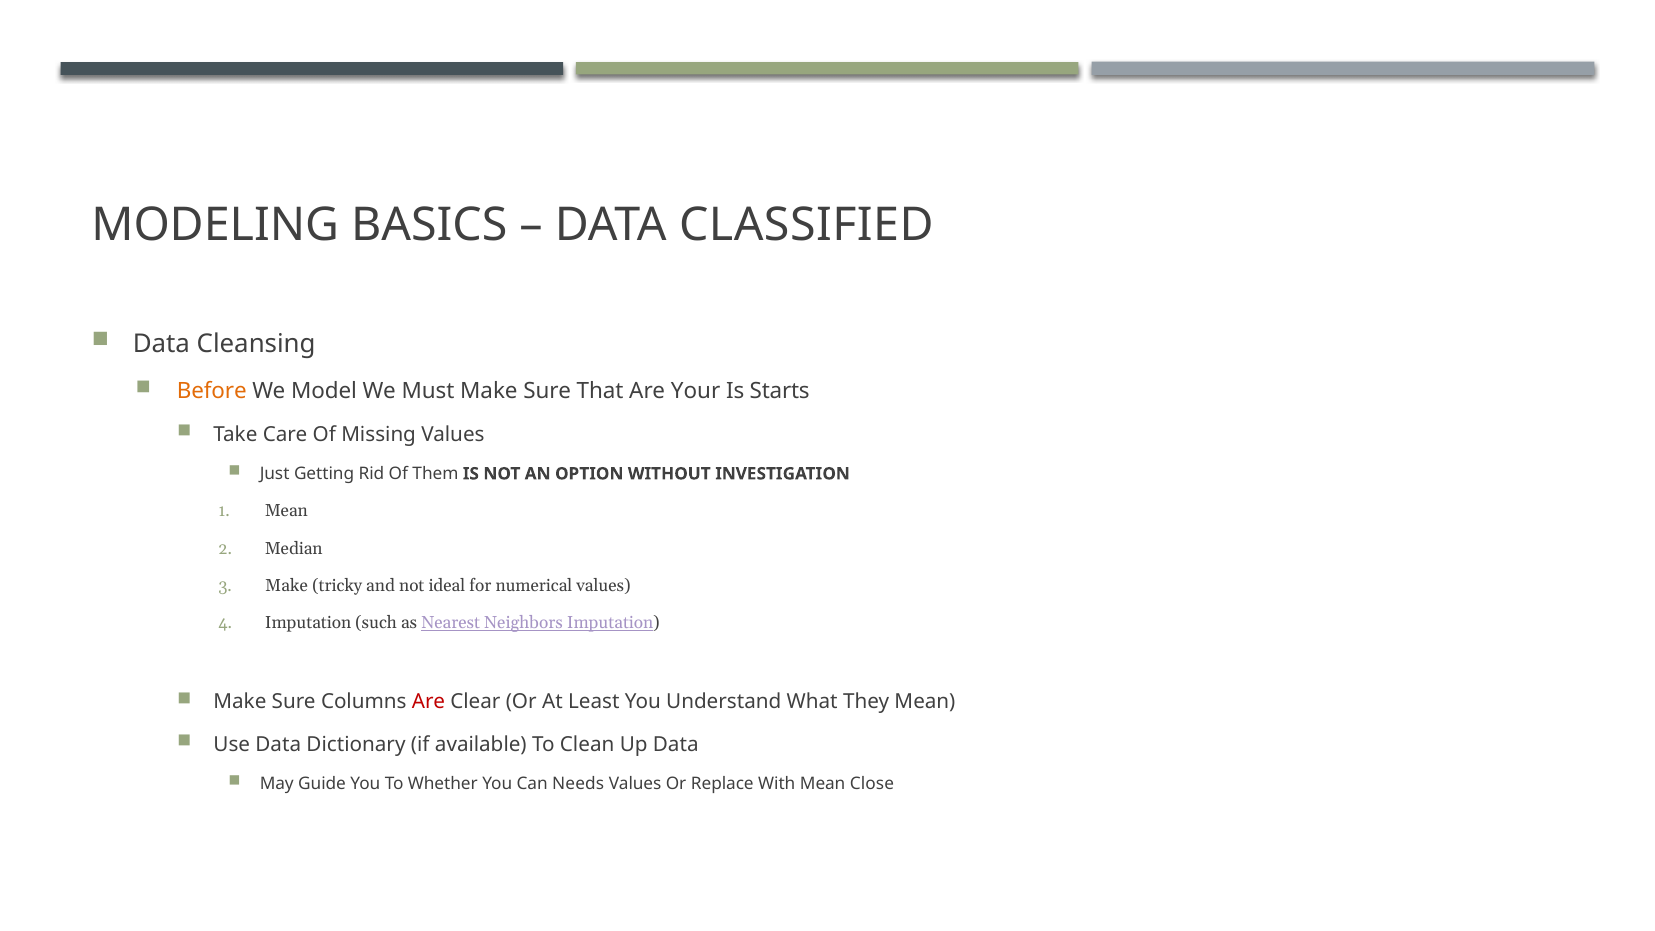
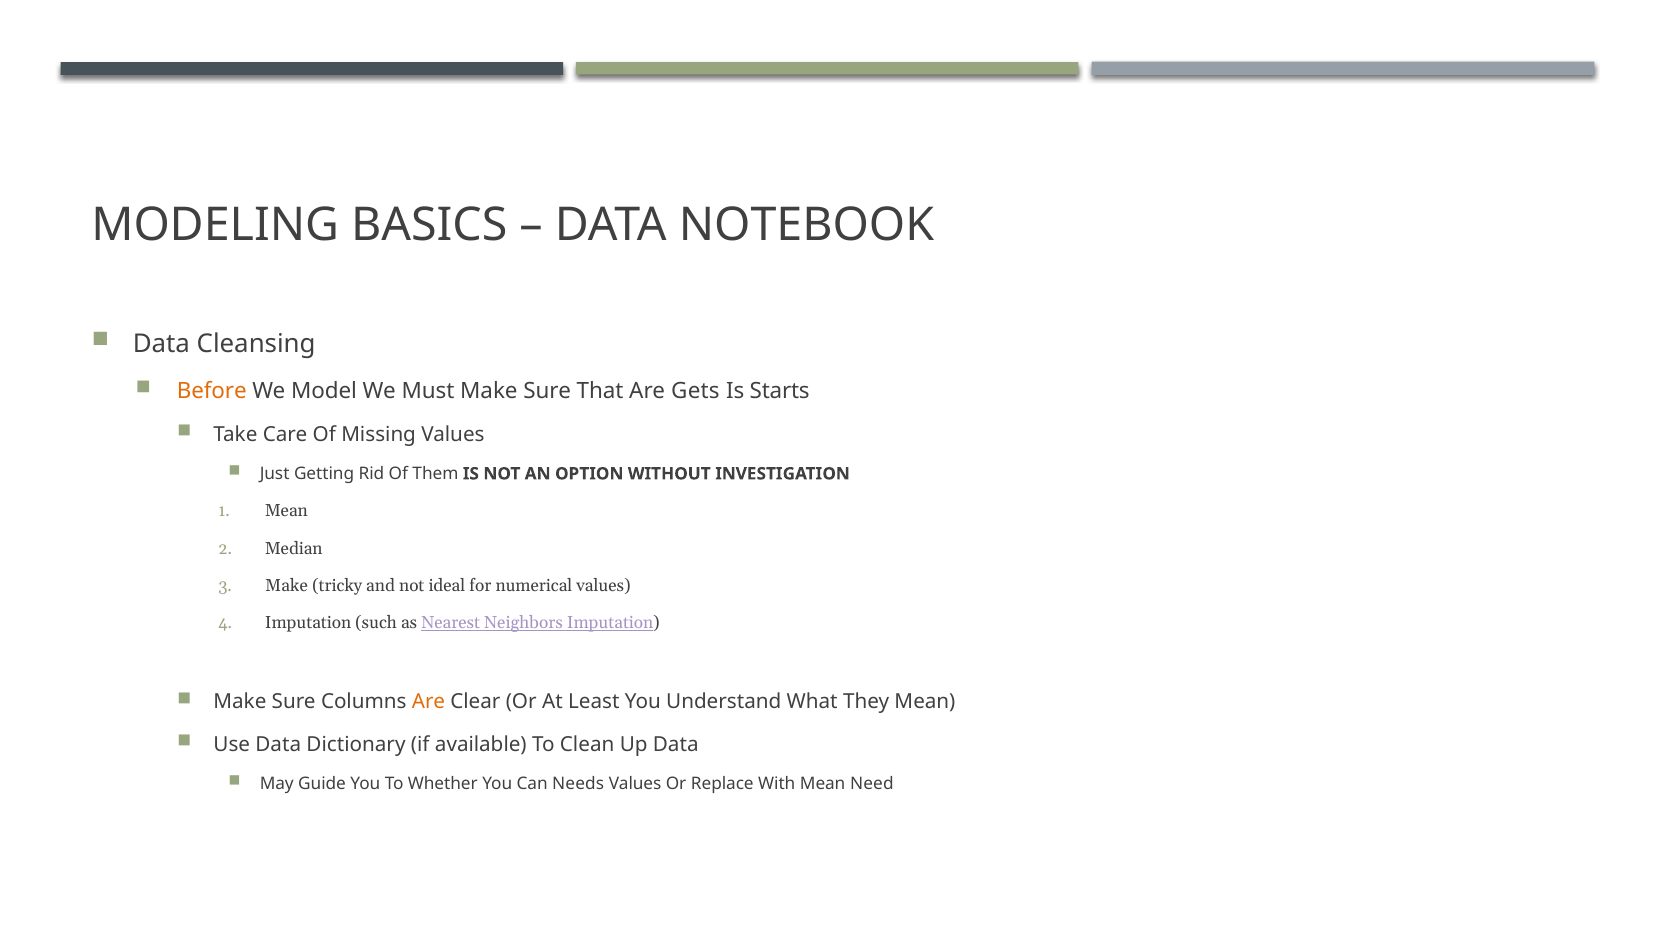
CLASSIFIED: CLASSIFIED -> NOTEBOOK (807, 225)
Your: Your -> Gets (695, 391)
Are colour: red -> orange (429, 702)
Close: Close -> Need (872, 784)
